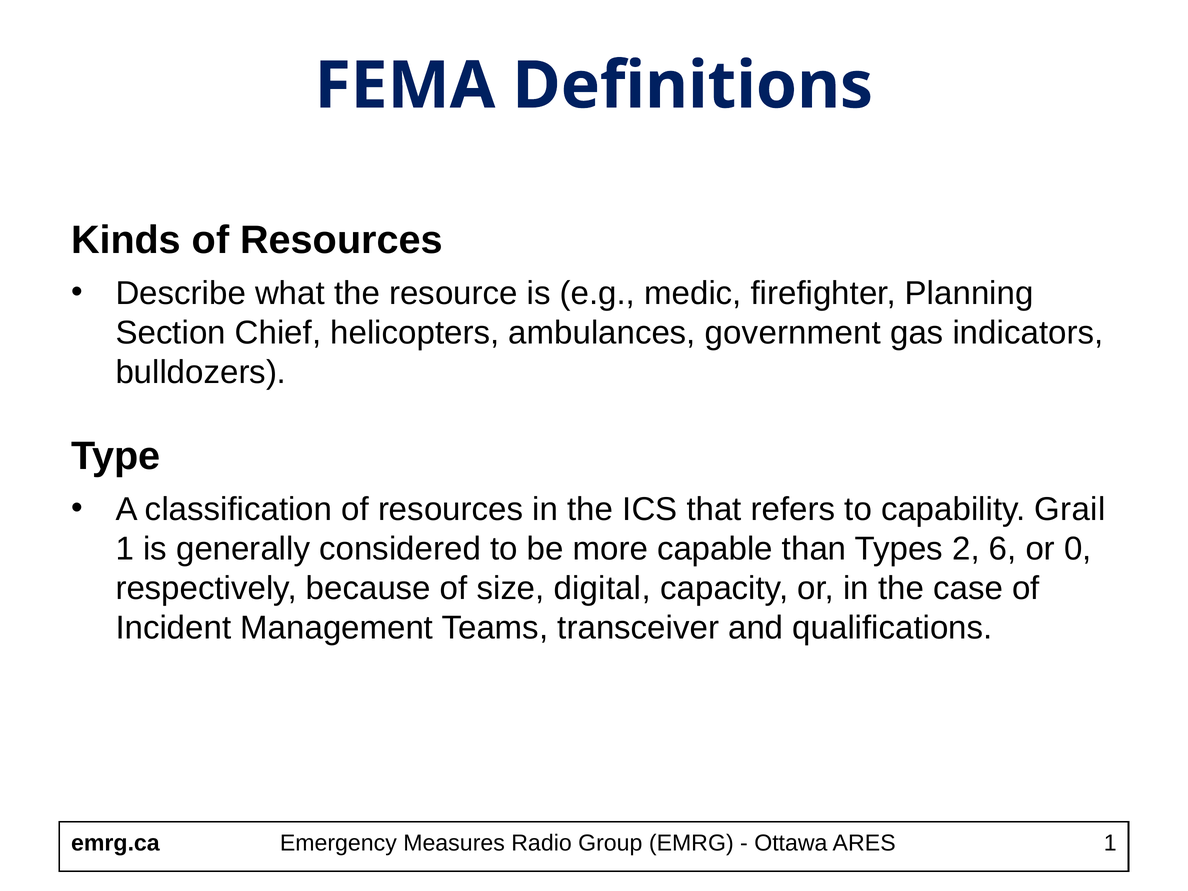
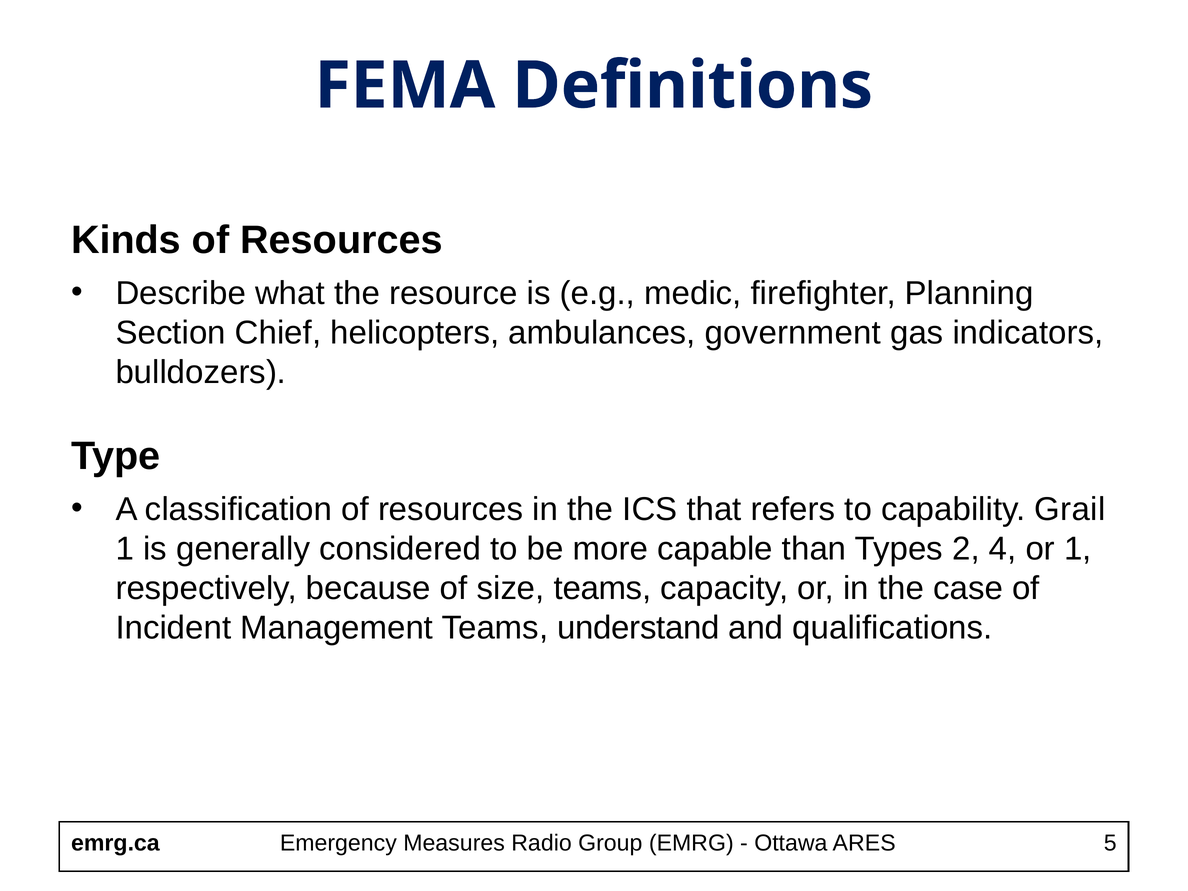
6: 6 -> 4 (1003, 549)
or 0: 0 -> 1 (1078, 549)
size digital: digital -> teams (602, 588)
transceiver: transceiver -> understand (638, 628)
ARES 1: 1 -> 5 (1110, 843)
